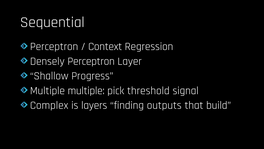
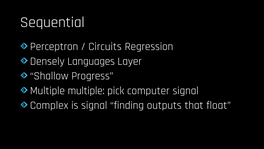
Context: Context -> Circuits (105, 46)
Densely Perceptron: Perceptron -> Languages (91, 61)
threshold: threshold -> computer (148, 90)
is layers: layers -> signal (94, 105)
build: build -> float (219, 105)
